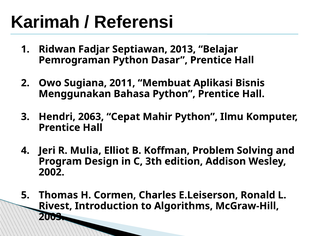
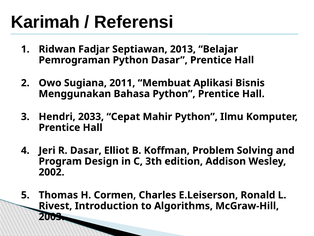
2063: 2063 -> 2033 (91, 116)
R Mulia: Mulia -> Dasar (86, 150)
